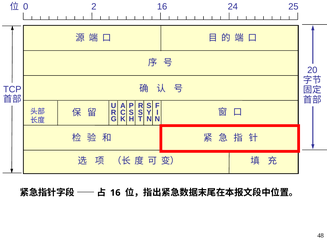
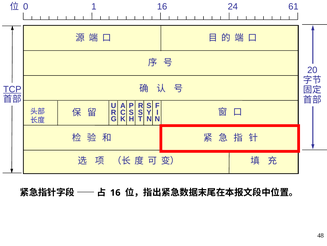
2: 2 -> 1 (94, 7)
25: 25 -> 61 (293, 7)
TCP underline: none -> present (12, 89)
